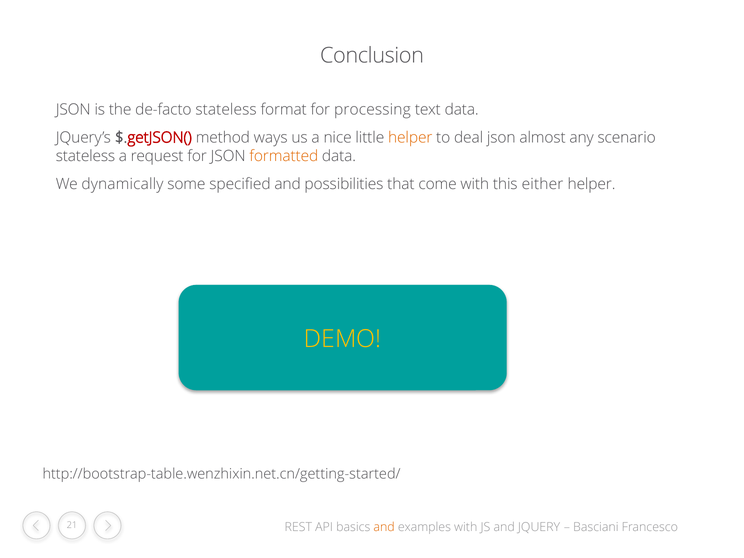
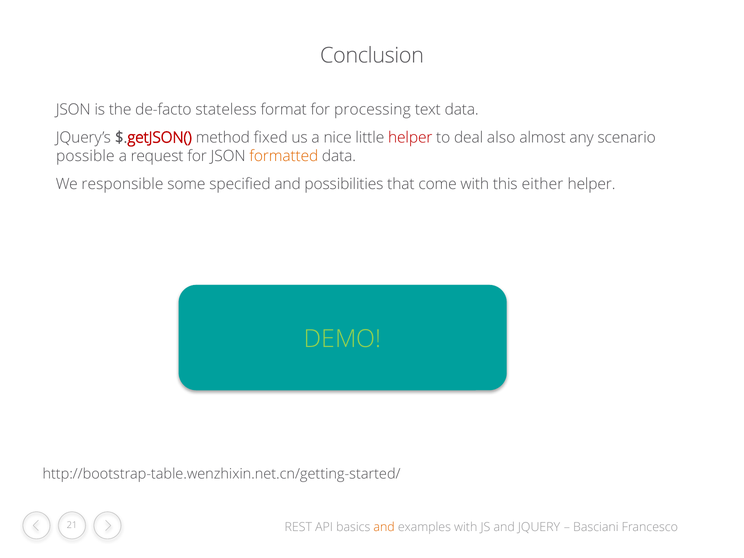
ways: ways -> fixed (271, 138)
helper colour: orange -> red (410, 138)
deal json: json -> also (501, 138)
stateless: stateless -> possible (85, 156)
dynamically: dynamically -> responsible (122, 184)
DEMO colour: yellow -> light green (343, 339)
